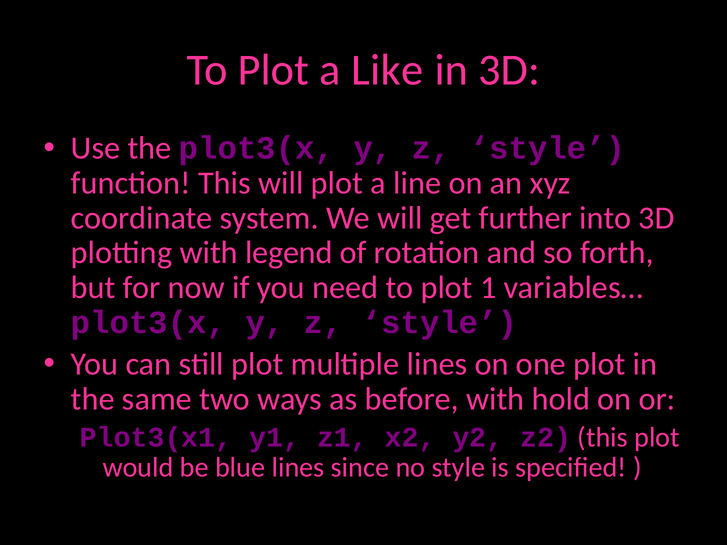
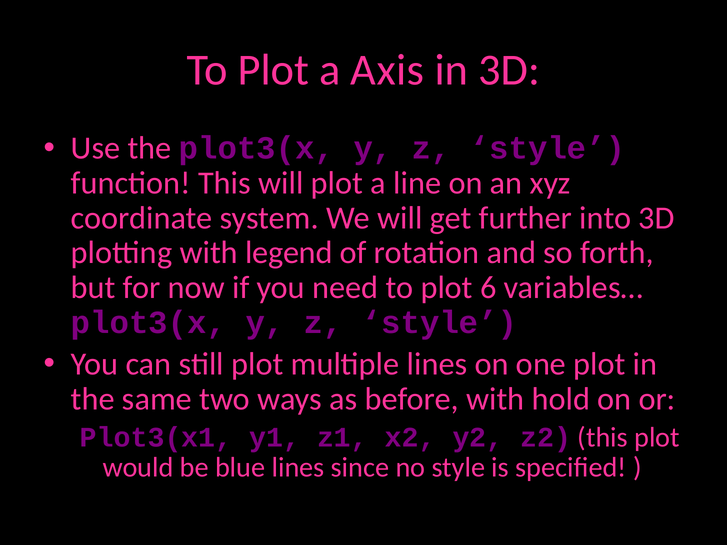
Like: Like -> Axis (387, 70)
1: 1 -> 6 (488, 288)
